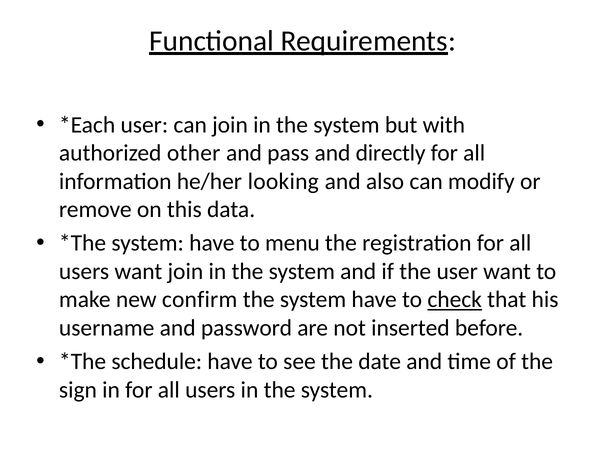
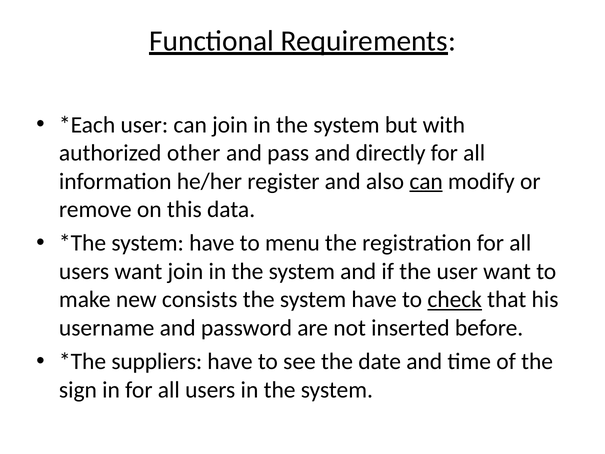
looking: looking -> register (283, 181)
can underline: none -> present (426, 181)
confirm: confirm -> consists (200, 300)
schedule: schedule -> suppliers (157, 361)
